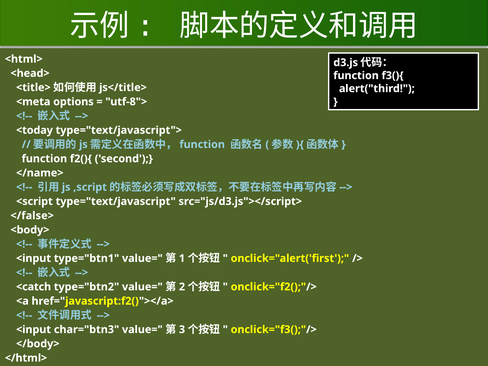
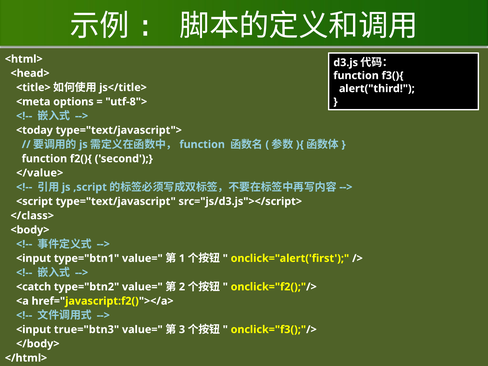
</name>: </name> -> </value> (40, 173)
</false>: </false> -> </class> (32, 216)
char="btn3: char="btn3 -> true="btn3 (86, 330)
